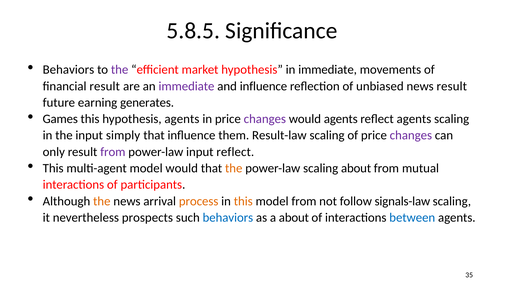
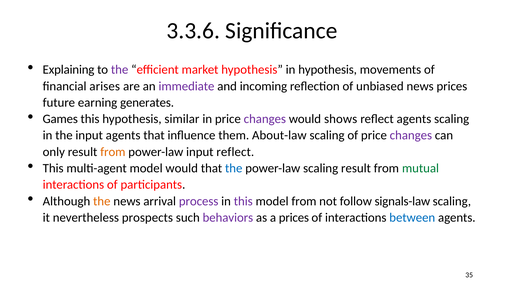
5.8.5: 5.8.5 -> 3.3.6 (193, 31)
Behaviors: Behaviors -> Explaining (69, 70)
in immediate: immediate -> hypothesis (328, 70)
financial result: result -> arises (105, 86)
and influence: influence -> incoming (263, 86)
news result: result -> prices (452, 86)
hypothesis agents: agents -> similar (182, 119)
would agents: agents -> shows (341, 119)
input simply: simply -> agents (123, 135)
Result-law: Result-law -> About-law (279, 135)
from colour: purple -> orange (113, 152)
the colour: orange -> blue (234, 168)
scaling about: about -> result (356, 168)
mutual colour: black -> green (421, 168)
process colour: orange -> purple (199, 201)
this colour: orange -> purple (243, 201)
behaviors colour: blue -> purple (228, 218)
a about: about -> prices (294, 218)
